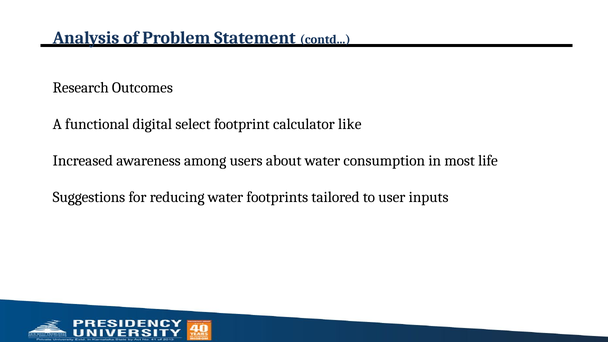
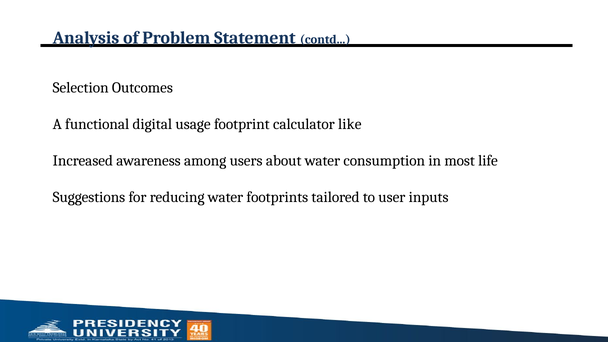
Research: Research -> Selection (81, 88)
select: select -> usage (193, 124)
